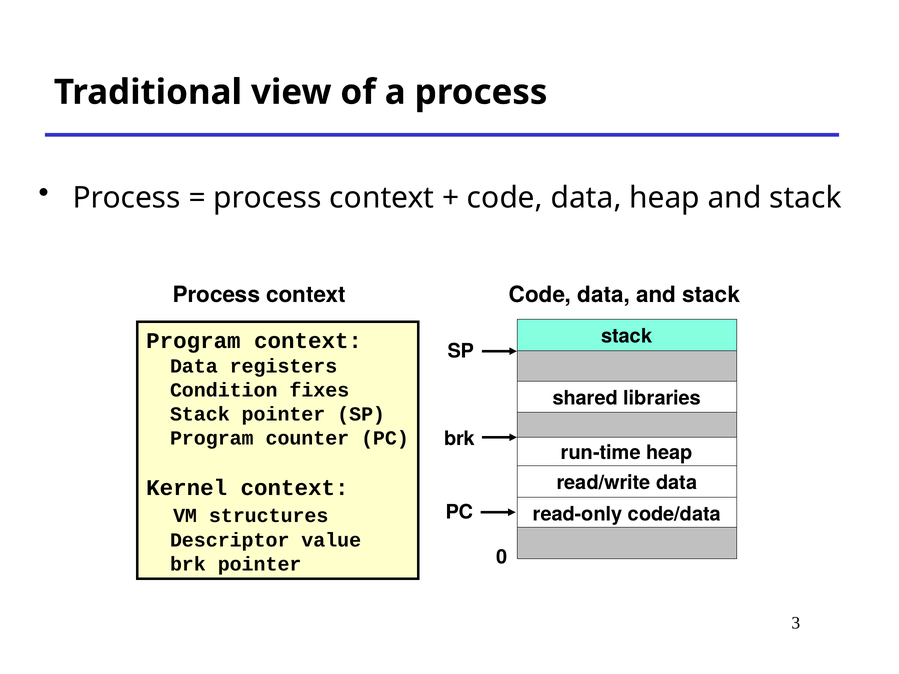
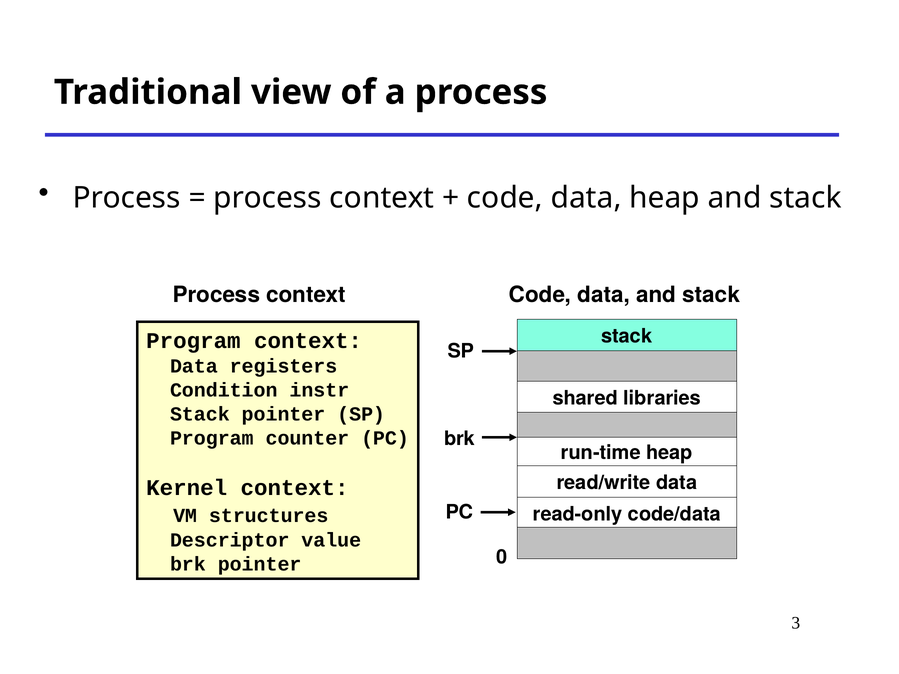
fixes: fixes -> instr (319, 390)
